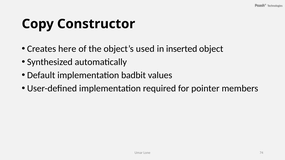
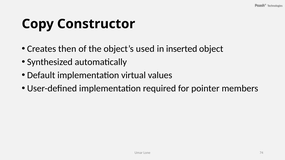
here: here -> then (67, 49)
badbit: badbit -> virtual (133, 75)
